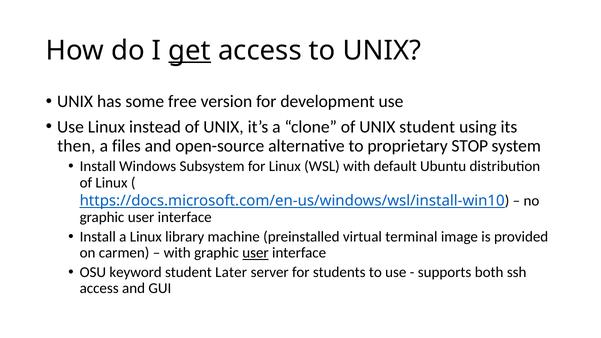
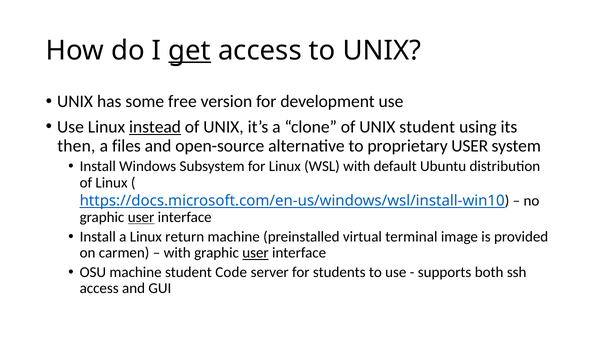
instead underline: none -> present (155, 127)
proprietary STOP: STOP -> USER (470, 146)
user underline: none -> present (141, 217)
library: library -> return (185, 237)
OSU keyword: keyword -> machine (136, 272)
Later: Later -> Code (231, 272)
